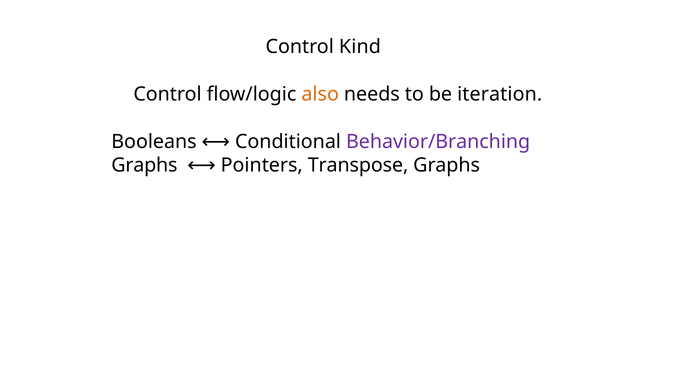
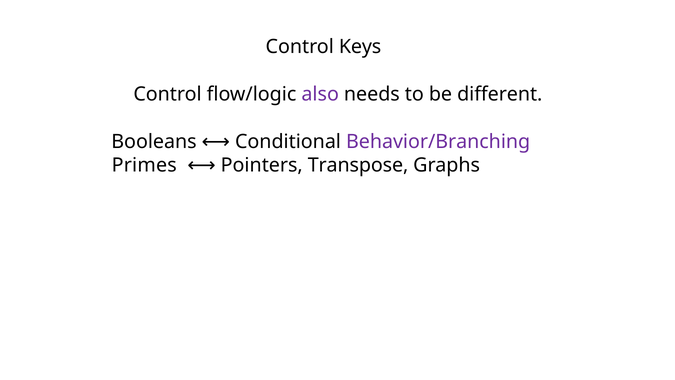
Kind: Kind -> Keys (360, 47)
also colour: orange -> purple (320, 94)
iteration: iteration -> different (500, 94)
Graphs: Graphs -> Primes (144, 165)
